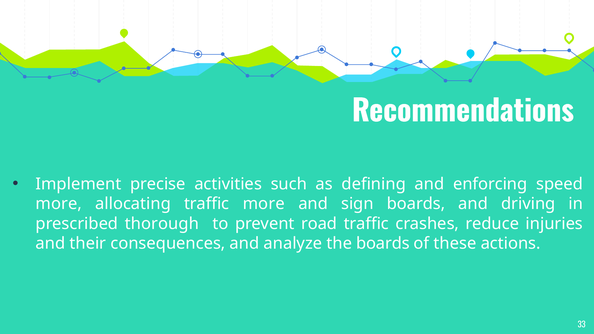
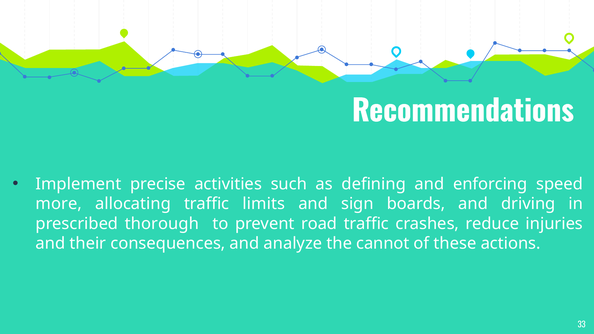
traffic more: more -> limits (264, 204)
the boards: boards -> cannot (383, 243)
